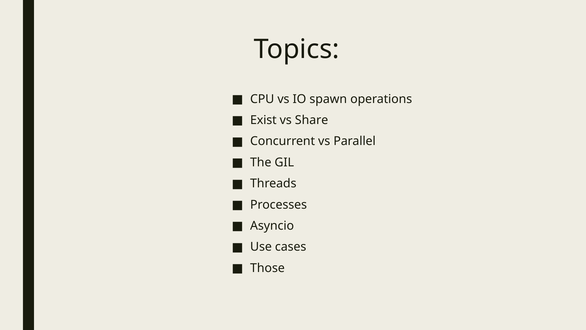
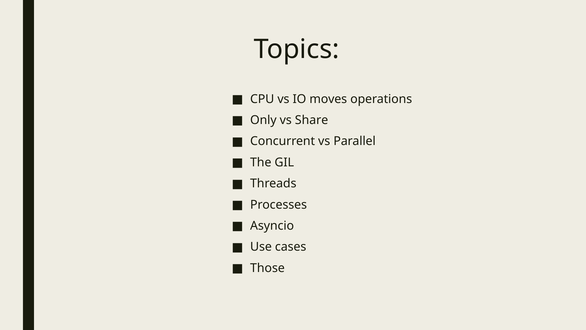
spawn: spawn -> moves (328, 99)
Exist: Exist -> Only (263, 120)
